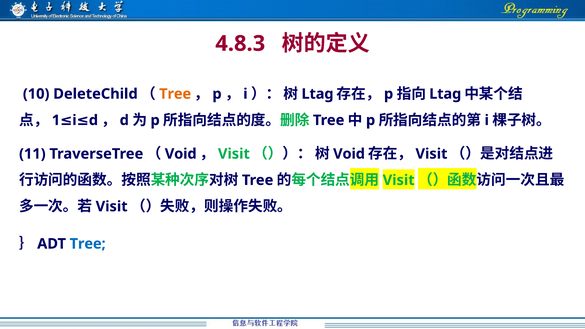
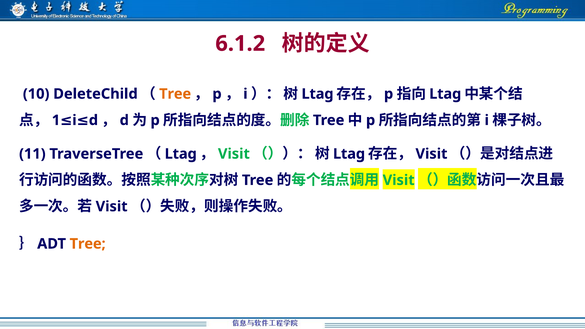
4.8.3: 4.8.3 -> 6.1.2 (240, 44)
Void: Void -> Ltag (181, 154)
Void: Void -> Ltag (349, 154)
Tree colour: blue -> orange (88, 244)
